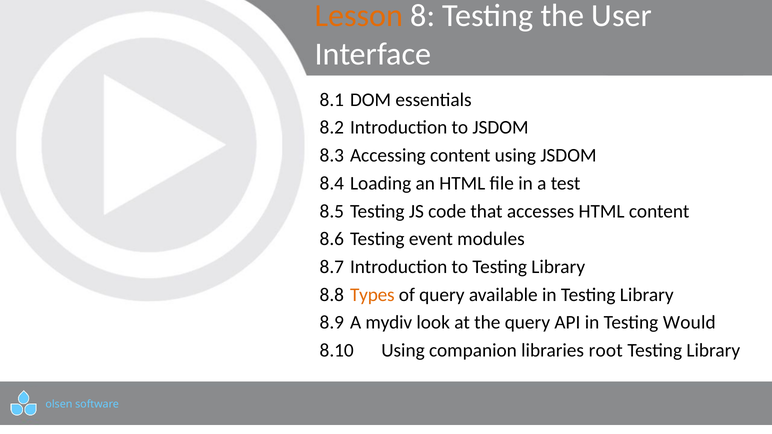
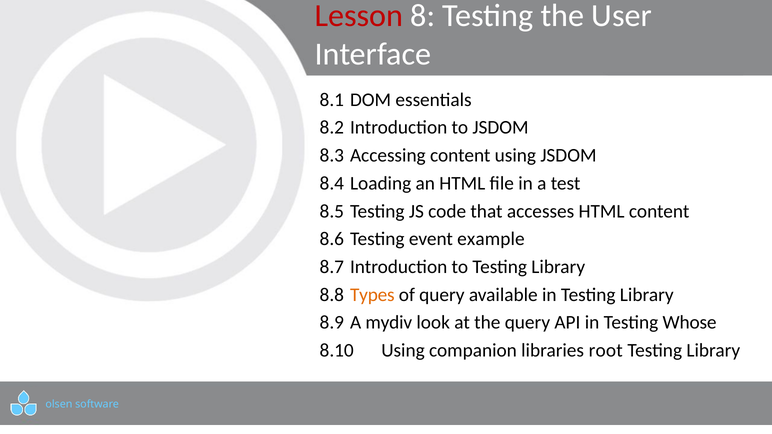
Lesson colour: orange -> red (359, 16)
modules: modules -> example (491, 239)
Would: Would -> Whose (690, 323)
